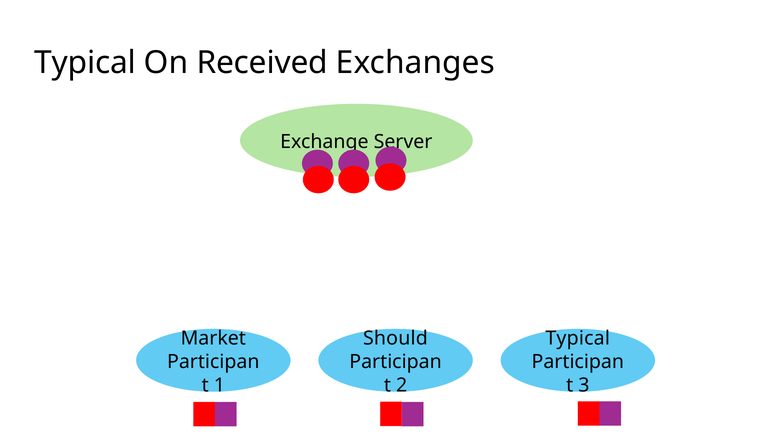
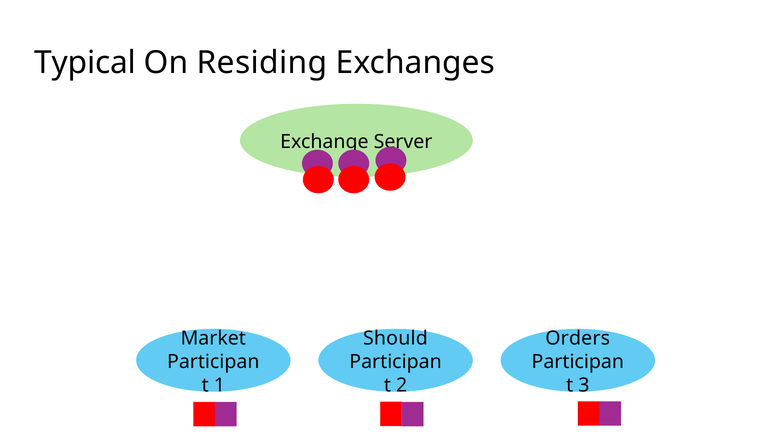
Received: Received -> Residing (262, 63)
Typical: Typical -> Orders (578, 338)
